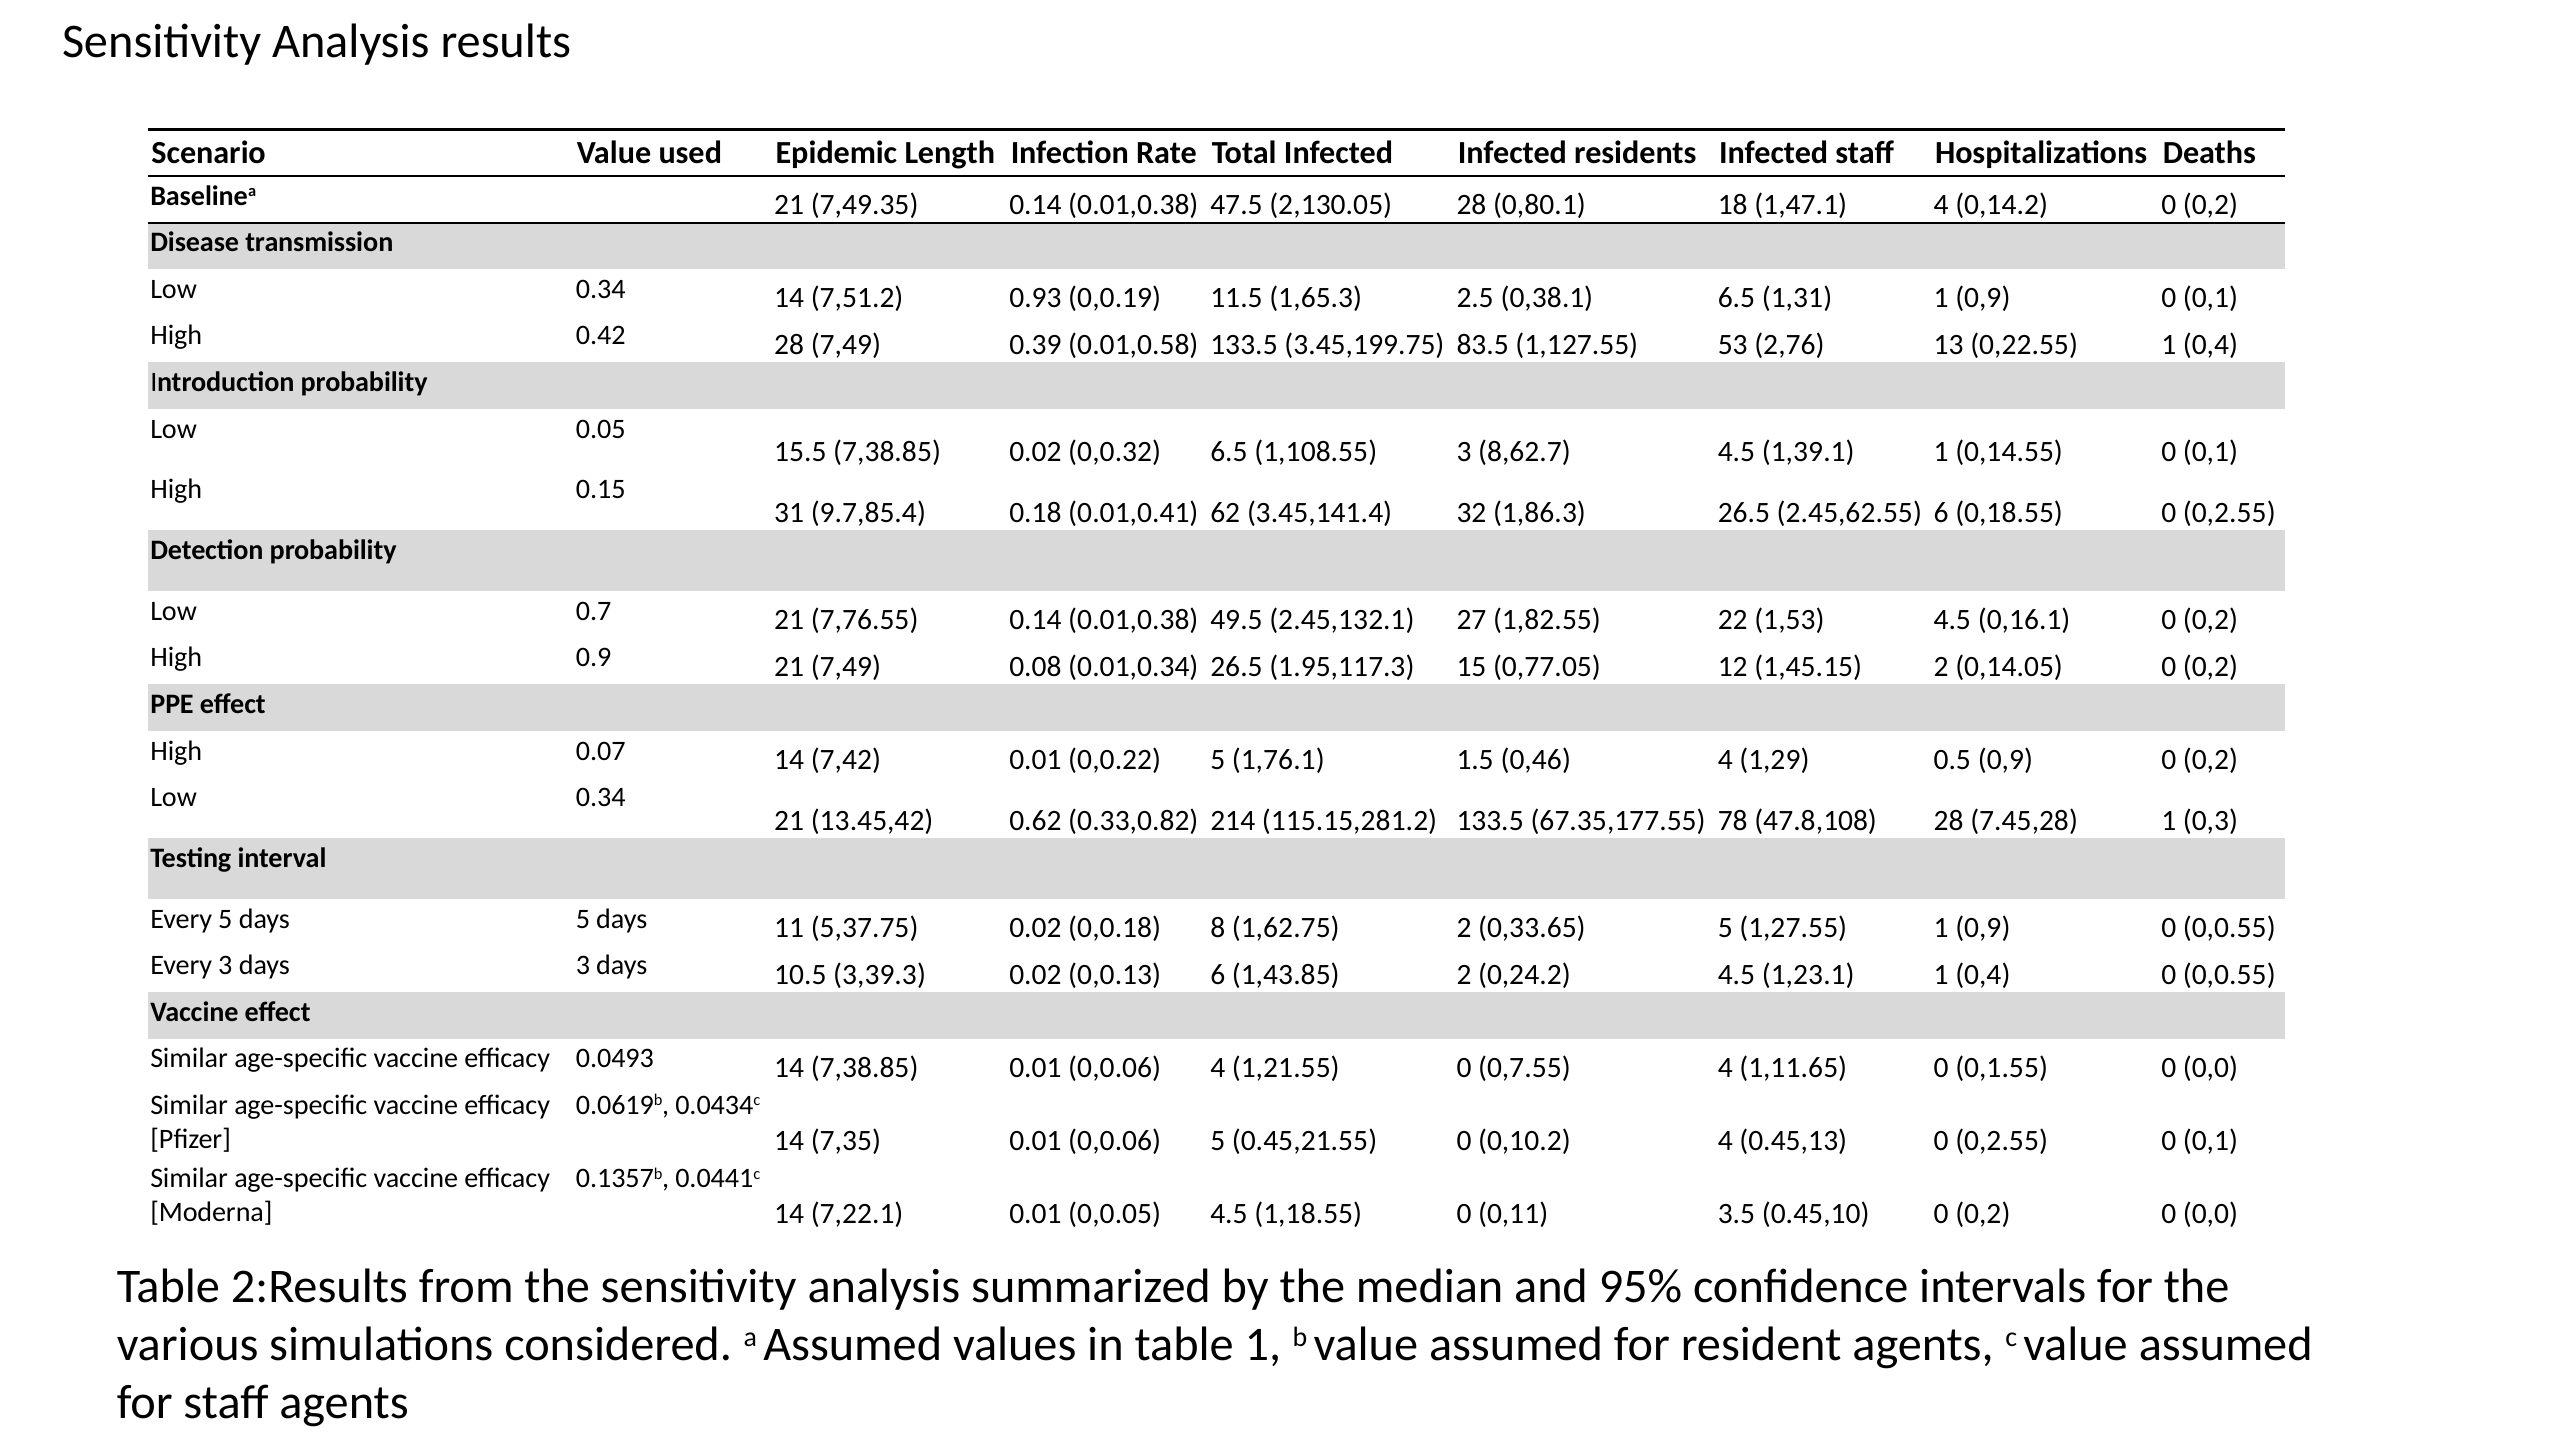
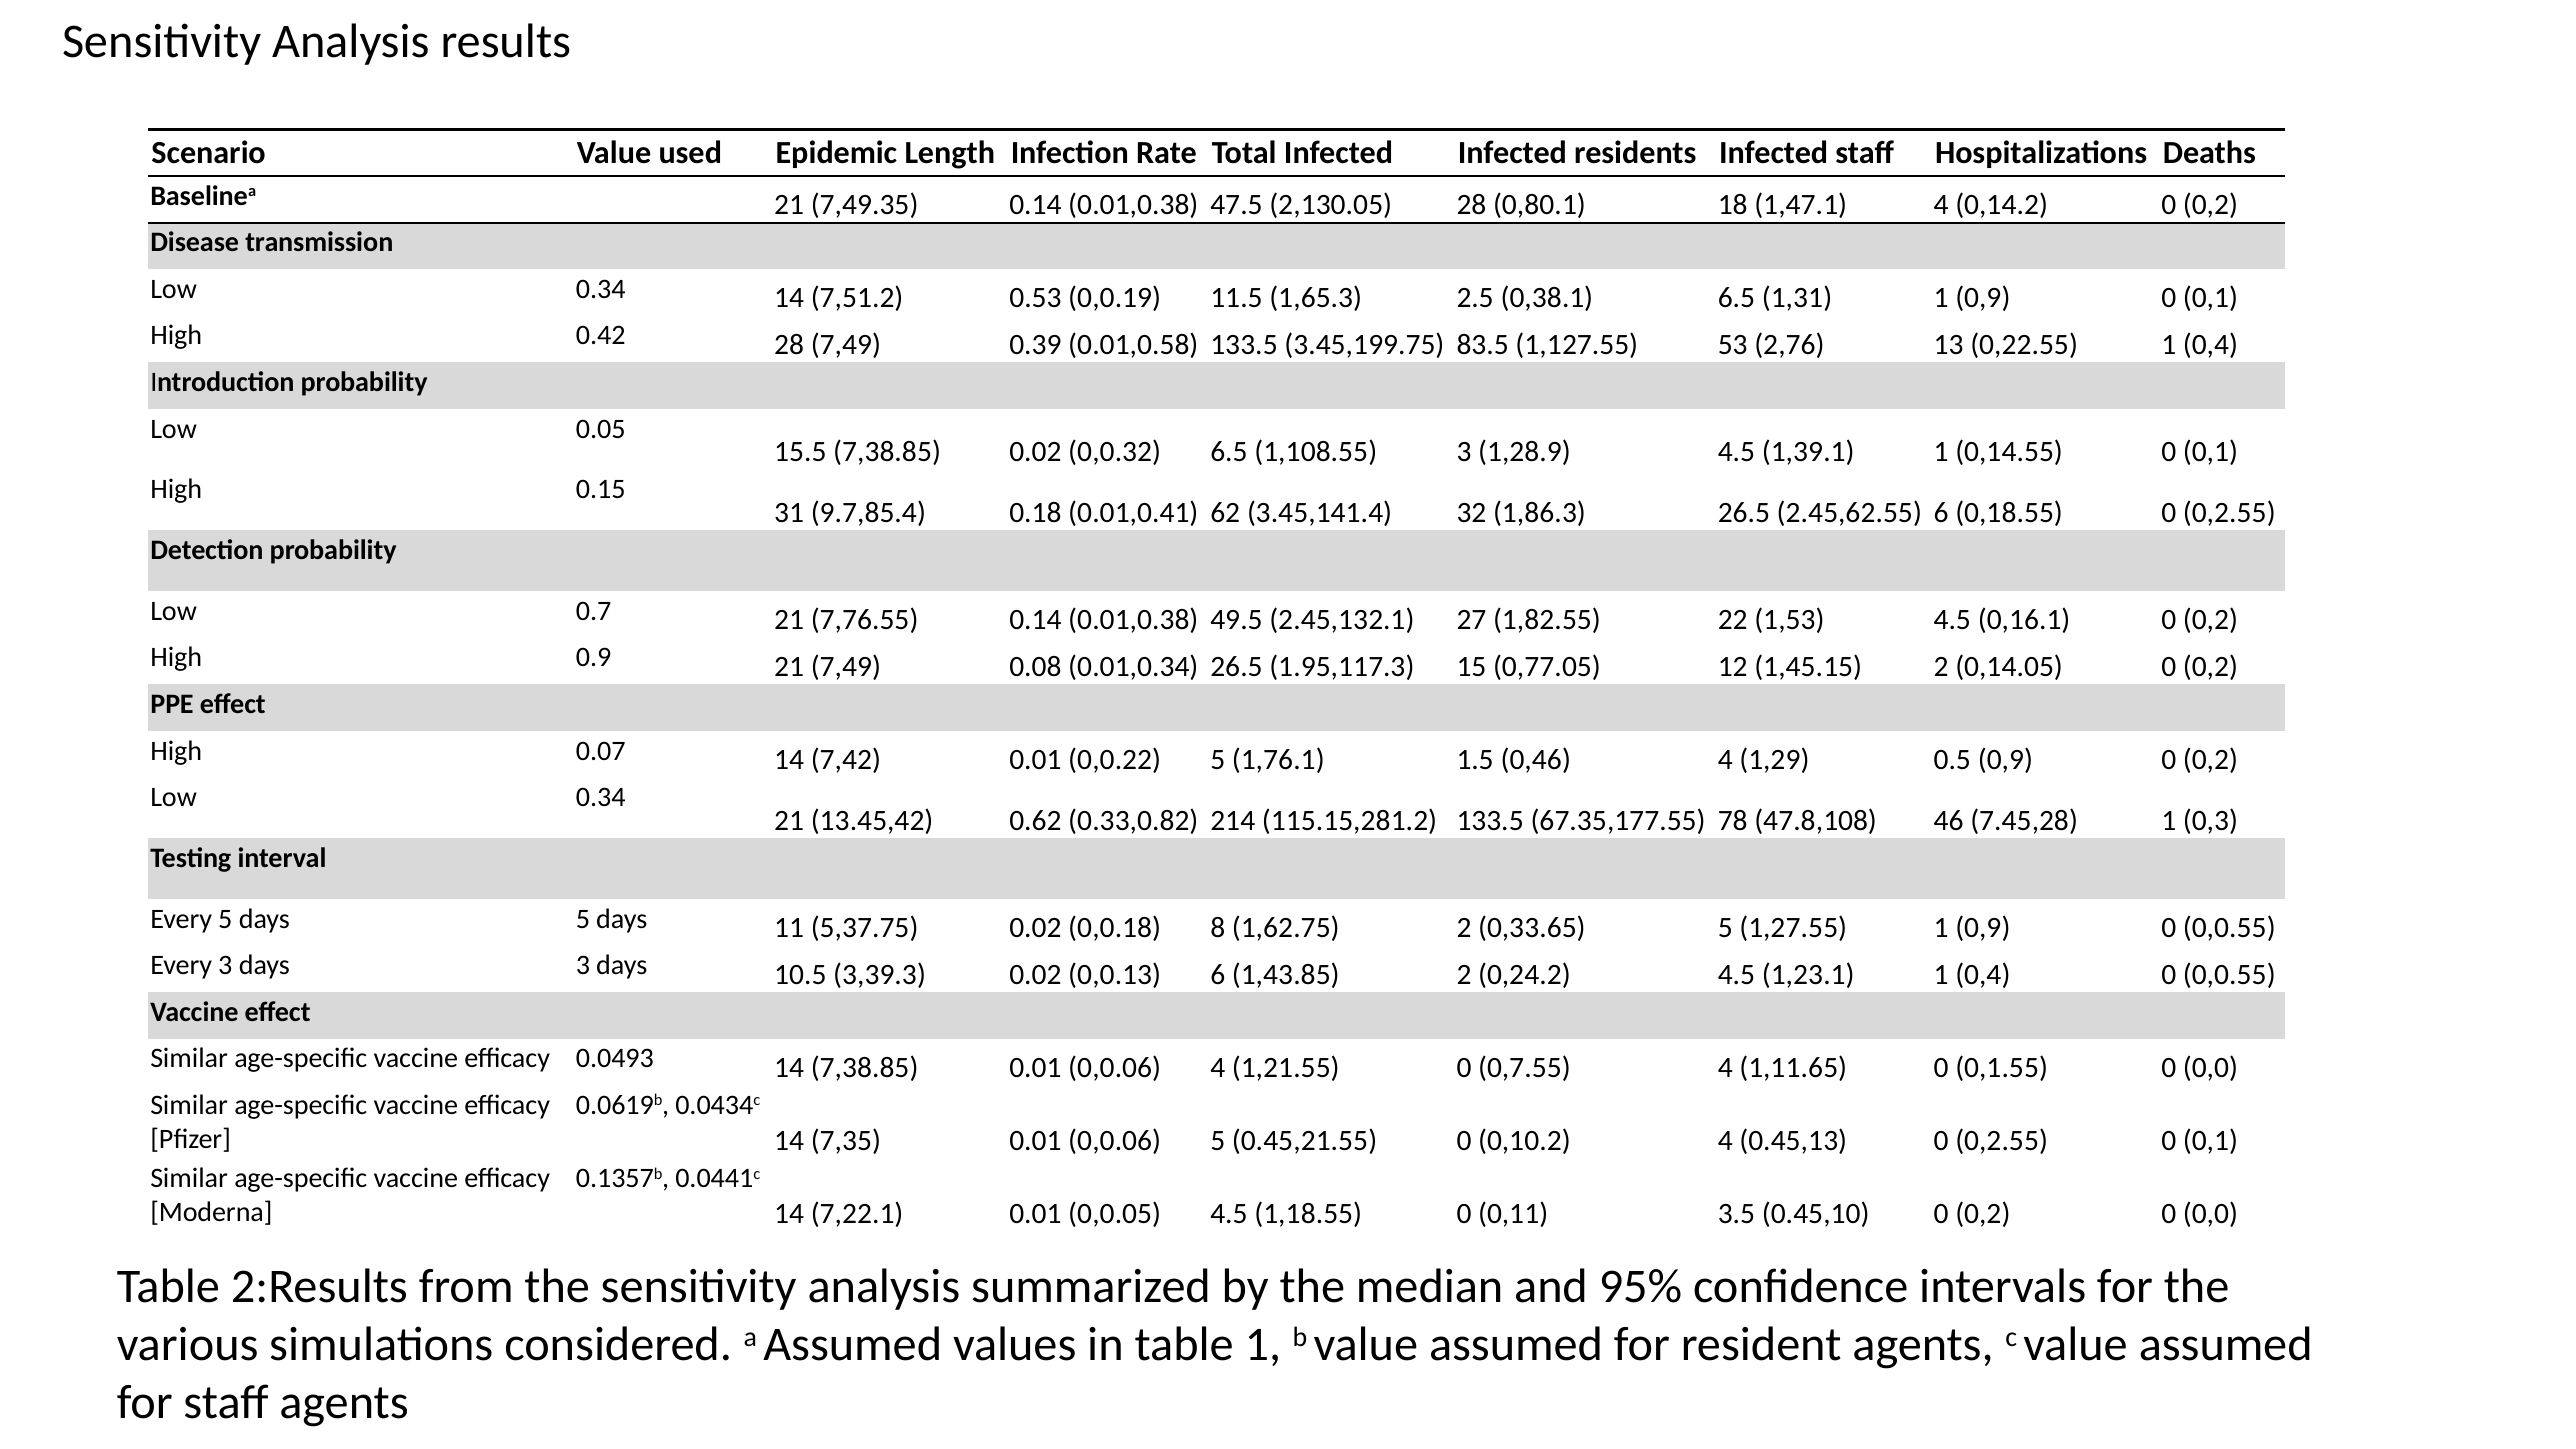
0.93: 0.93 -> 0.53 (1035, 298)
8,62.7: 8,62.7 -> 1,28.9 (1524, 452)
47.8,108 28: 28 -> 46 (1949, 820)
